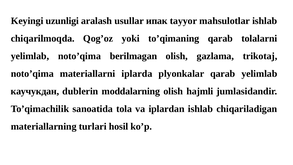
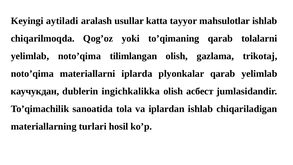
uzunligi: uzunligi -> aytiladi (62, 21)
ипак: ипак -> katta (157, 21)
berilmagan: berilmagan -> tilimlangan (133, 56)
moddalarning: moddalarning -> ingichkalikka (131, 91)
hajmli: hajmli -> асбест (200, 91)
